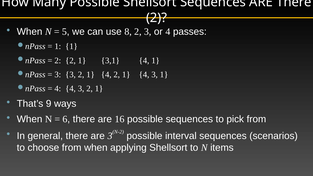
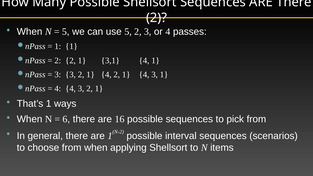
use 8: 8 -> 5 (128, 32)
That’s 9: 9 -> 1 (49, 104)
are 3: 3 -> 1 (110, 136)
